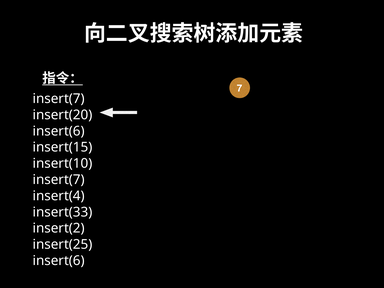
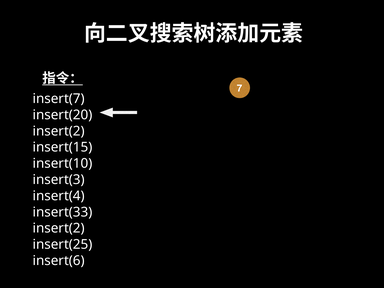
insert(6: insert(6 -> insert(2 (59, 131)
insert(7: insert(7 -> insert(3 (59, 180)
